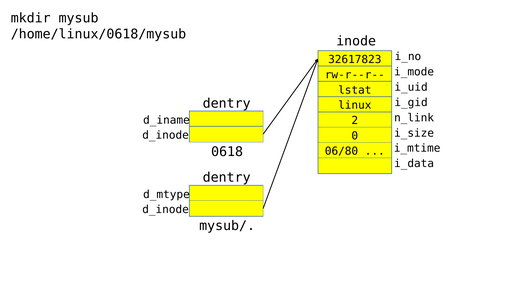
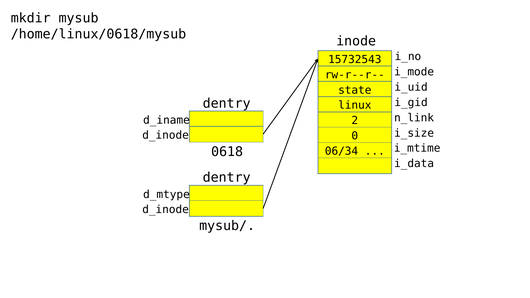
32617823: 32617823 -> 15732543 (355, 59)
lstat: lstat -> state (355, 90)
06/80: 06/80 -> 06/34 (341, 151)
